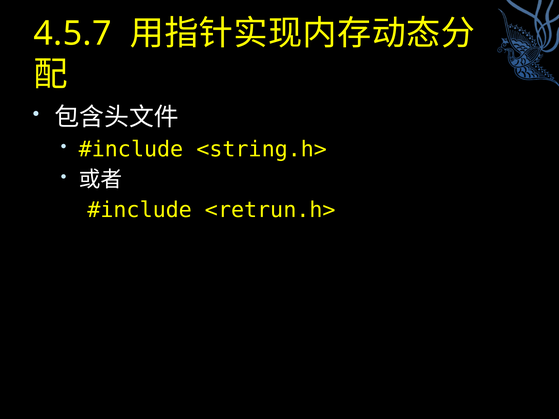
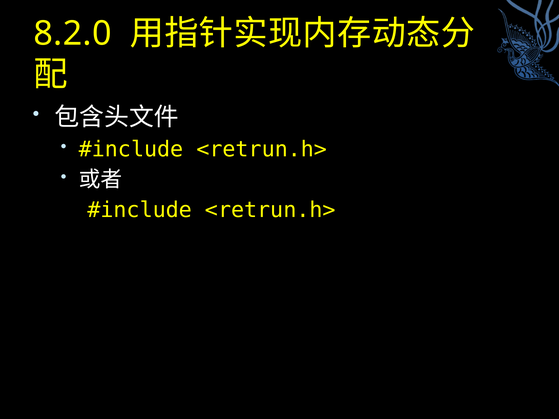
4.5.7: 4.5.7 -> 8.2.0 (72, 34)
<string.h>: <string.h> -> <retrun.h> (262, 149)
